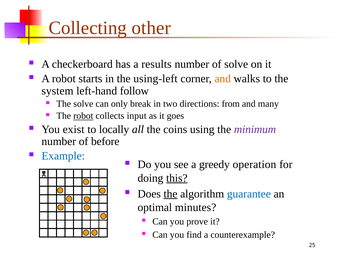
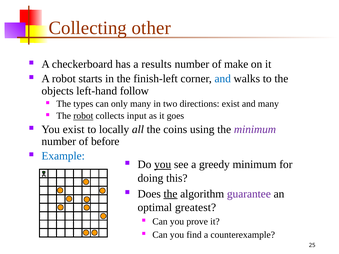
of solve: solve -> make (236, 64)
using-left: using-left -> finish-left (156, 79)
and colour: orange -> blue (223, 79)
system: system -> objects (58, 91)
The solve: solve -> types (83, 104)
only break: break -> many (141, 104)
directions from: from -> exist (231, 104)
you underline: none -> present (163, 165)
greedy operation: operation -> minimum (255, 165)
this underline: present -> none (177, 178)
guarantee colour: blue -> purple (249, 194)
minutes: minutes -> greatest (196, 208)
